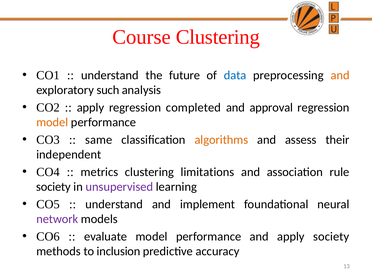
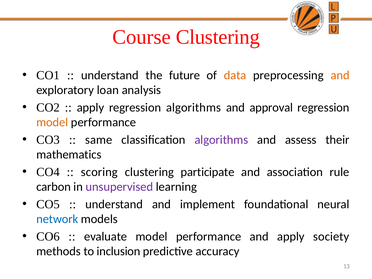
data colour: blue -> orange (235, 75)
such: such -> loan (108, 90)
regression completed: completed -> algorithms (193, 108)
algorithms colour: orange -> purple (221, 140)
independent: independent -> mathematics (69, 155)
metrics: metrics -> scoring (99, 172)
limitations: limitations -> participate (208, 172)
society: society -> carbon (54, 187)
network colour: purple -> blue (57, 219)
